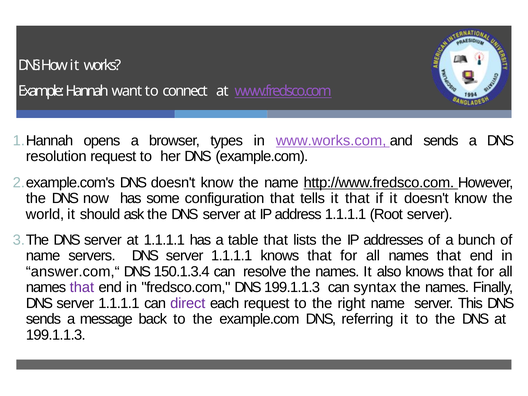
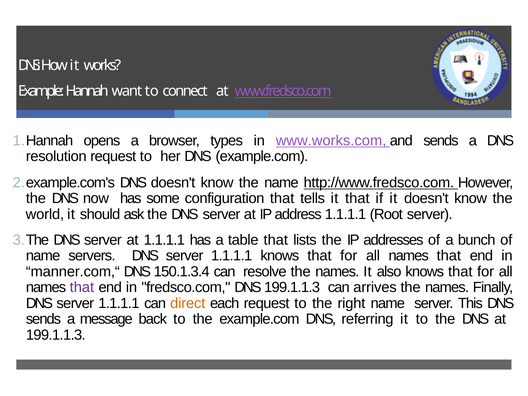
answer.com,“: answer.com,“ -> manner.com,“ (73, 272)
syntax: syntax -> arrives (375, 287)
direct colour: purple -> orange (188, 303)
